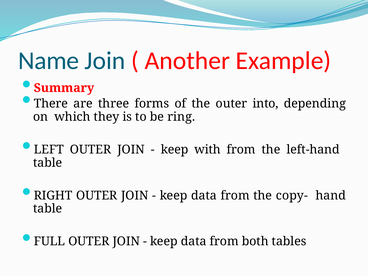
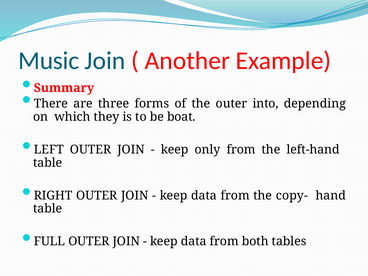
Name: Name -> Music (49, 61)
ring: ring -> boat (181, 117)
with: with -> only (207, 149)
